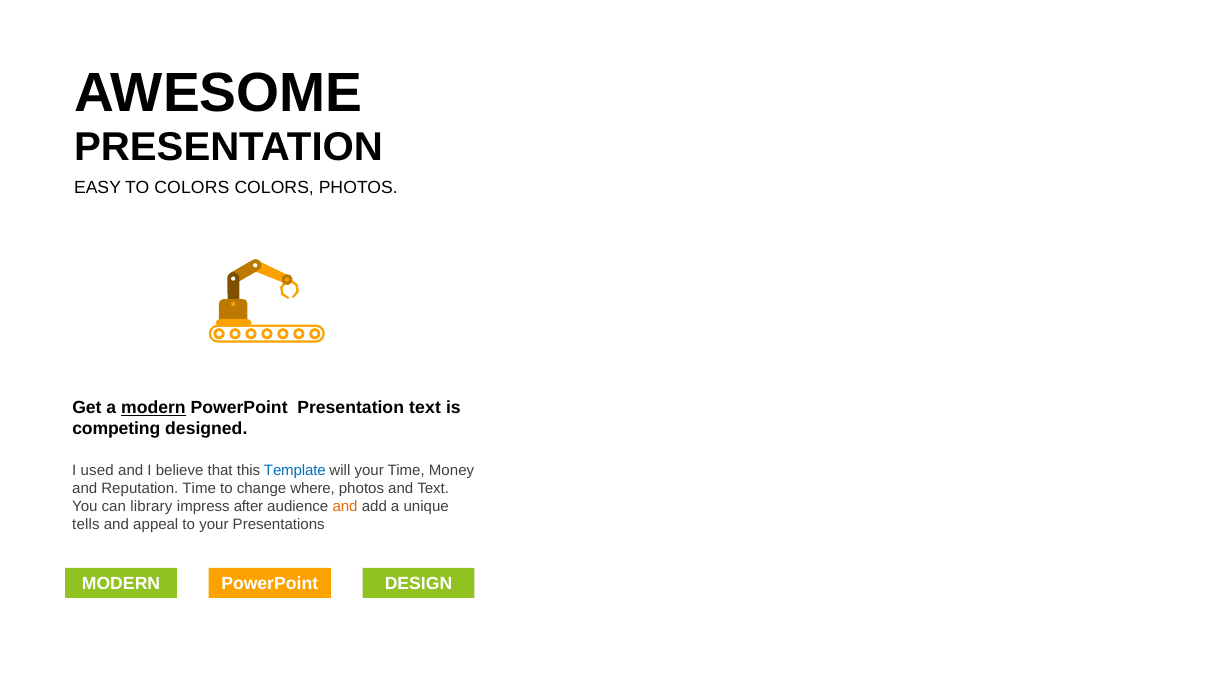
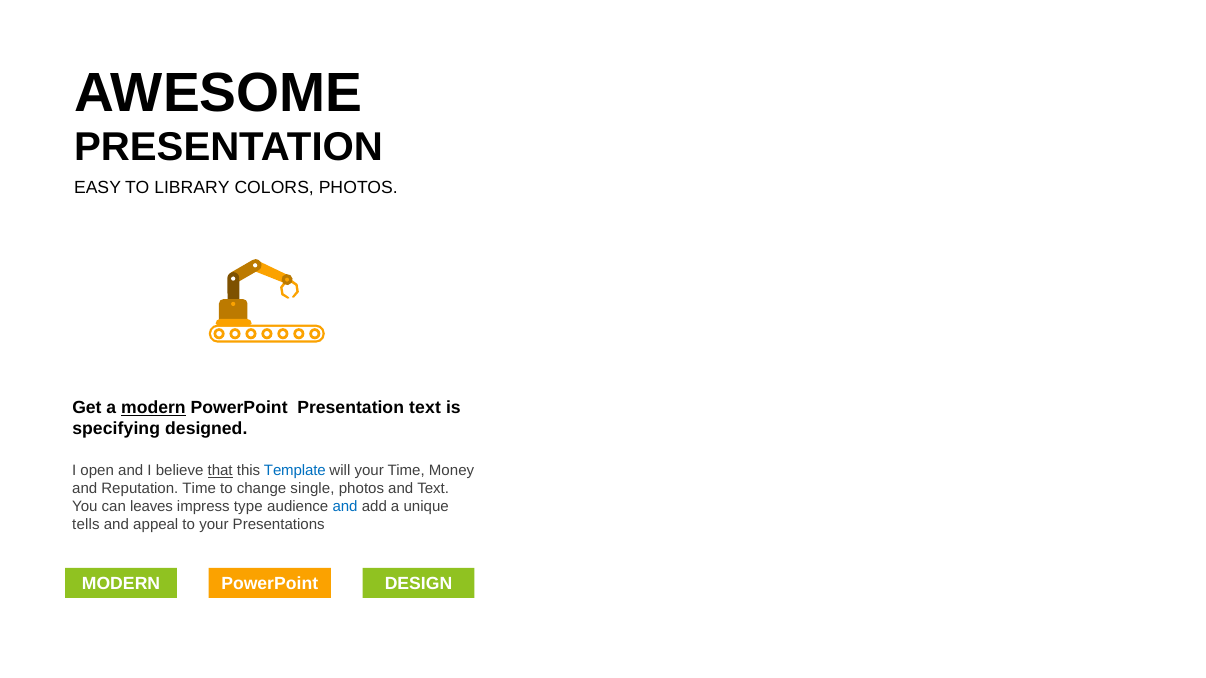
TO COLORS: COLORS -> LIBRARY (192, 188)
competing: competing -> specifying (116, 429)
used: used -> open (97, 471)
that underline: none -> present (220, 471)
where: where -> single (313, 489)
library: library -> leaves (152, 507)
after: after -> type (248, 507)
and colour: orange -> blue (345, 507)
